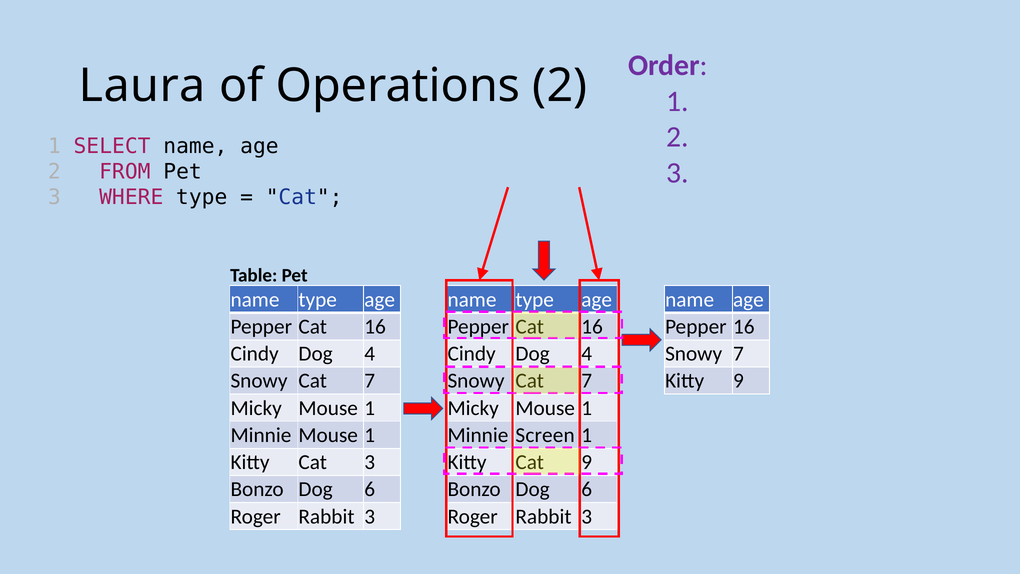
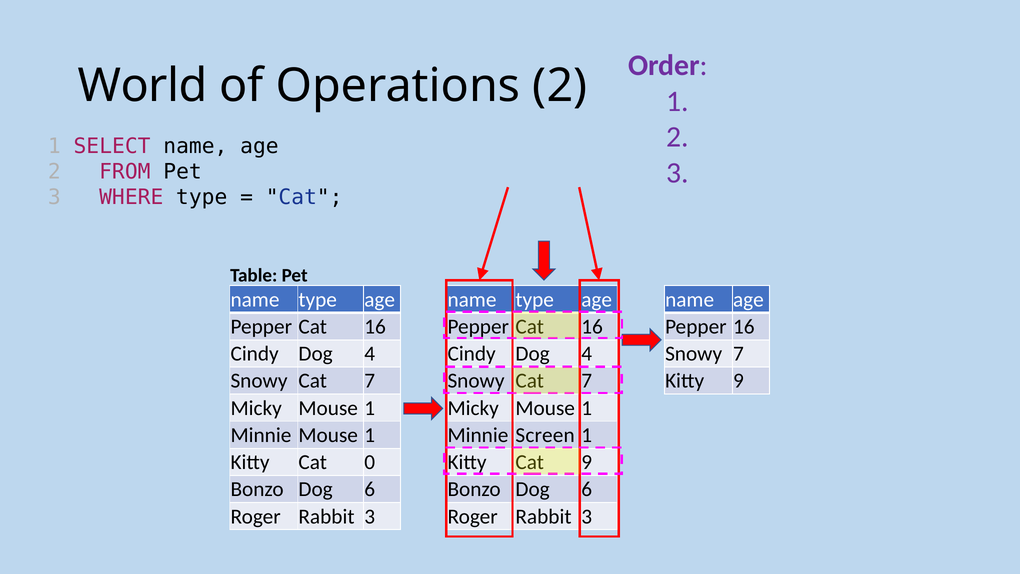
Laura: Laura -> World (143, 86)
Cat 3: 3 -> 0 (370, 462)
